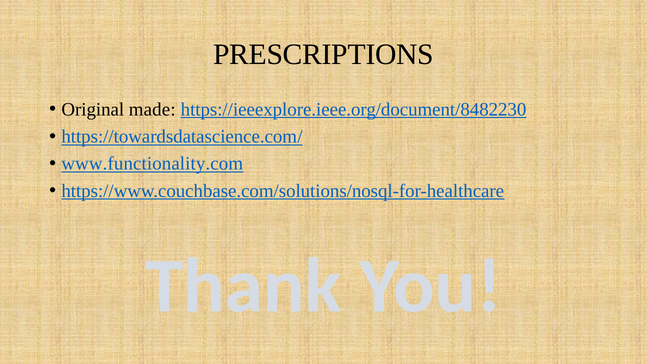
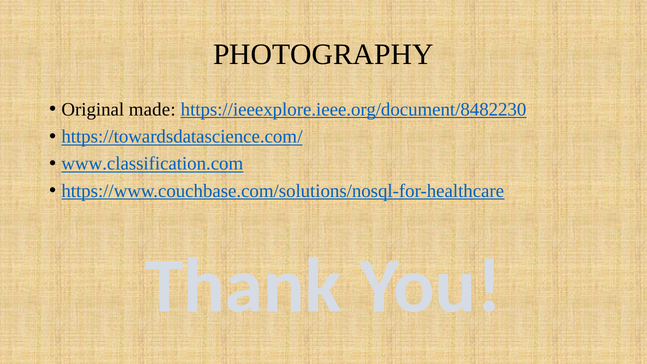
PRESCRIPTIONS: PRESCRIPTIONS -> PHOTOGRAPHY (323, 54)
www.functionality.com: www.functionality.com -> www.classification.com (152, 164)
